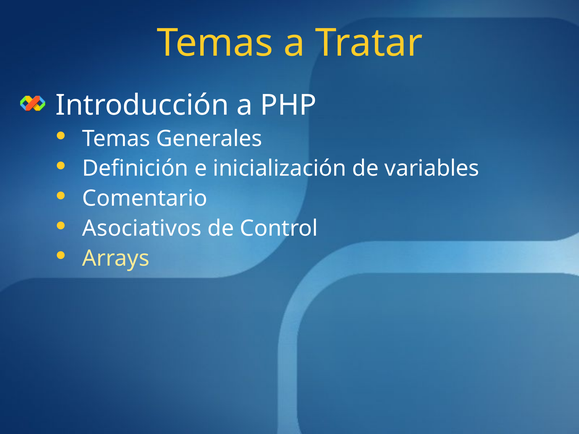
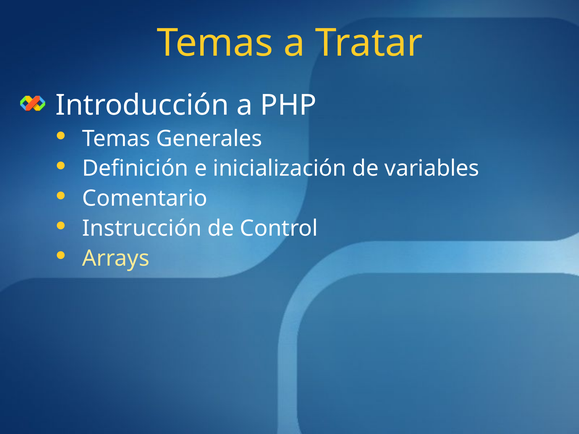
Asociativos: Asociativos -> Instrucción (142, 229)
